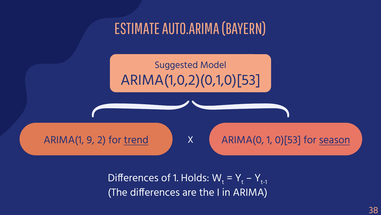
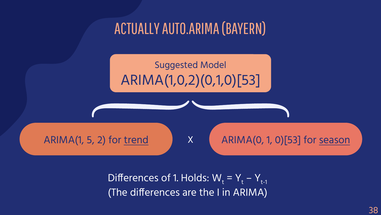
ESTIMATE: ESTIMATE -> ACTUALLY (137, 29)
9: 9 -> 5 (91, 139)
